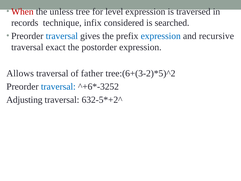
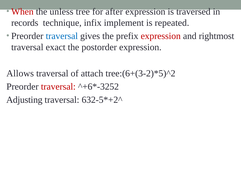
level: level -> after (114, 11)
considered: considered -> implement (124, 23)
searched: searched -> repeated (172, 23)
expression colour: blue -> red (161, 36)
recursive: recursive -> rightmost (217, 36)
father: father -> attach (92, 73)
traversal colour: blue -> red (58, 87)
